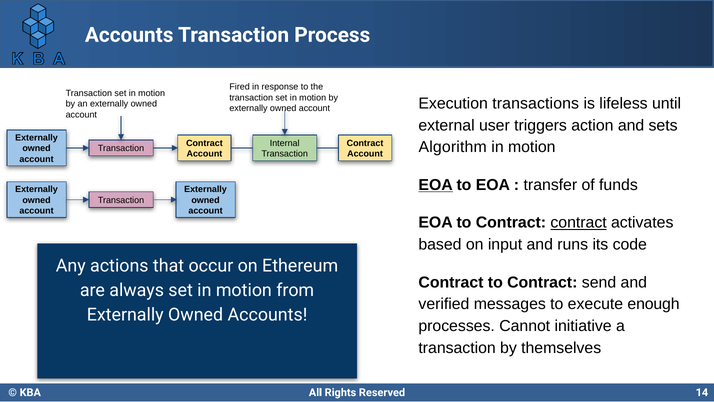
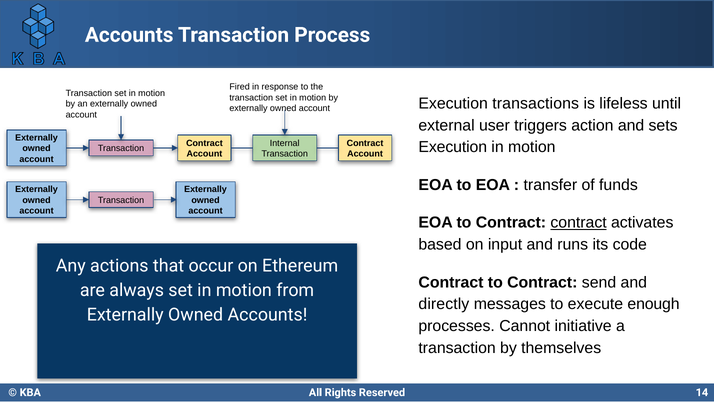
Algorithm: Algorithm -> Execution (453, 147)
EOA underline: present -> none (436, 185)
verified: verified -> directly (444, 304)
